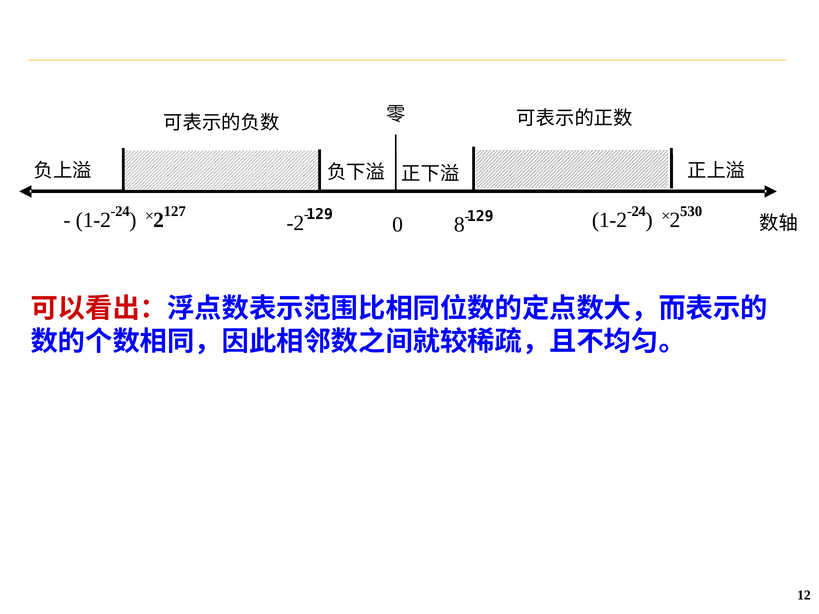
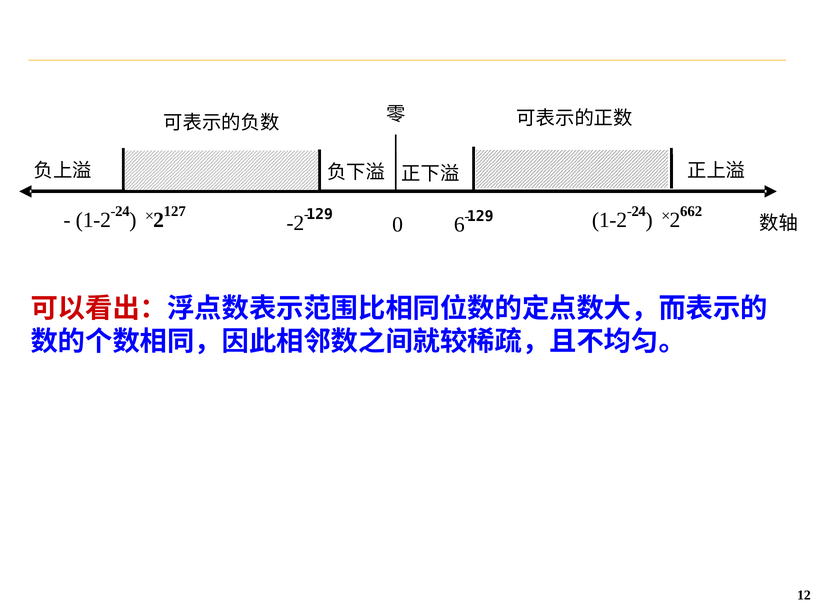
8: 8 -> 6 (459, 224)
530: 530 -> 662 (691, 212)
